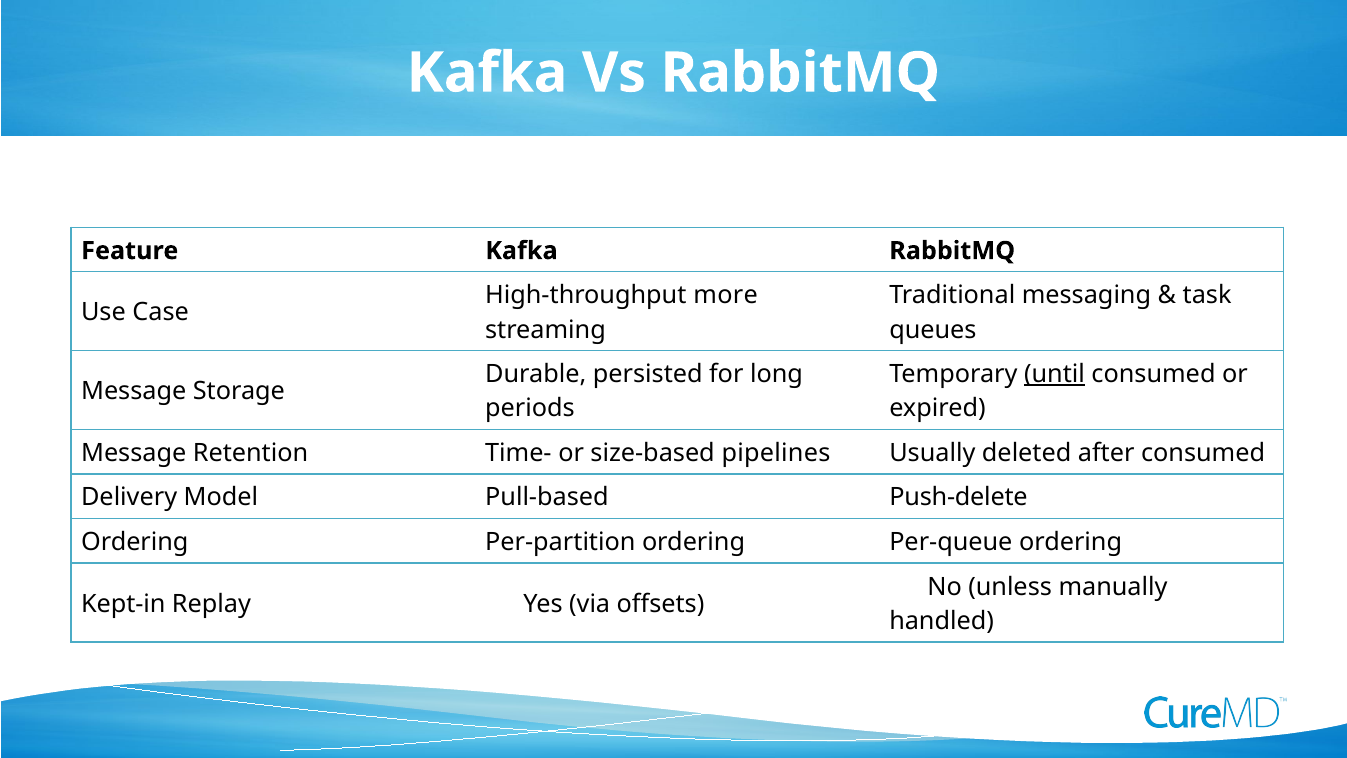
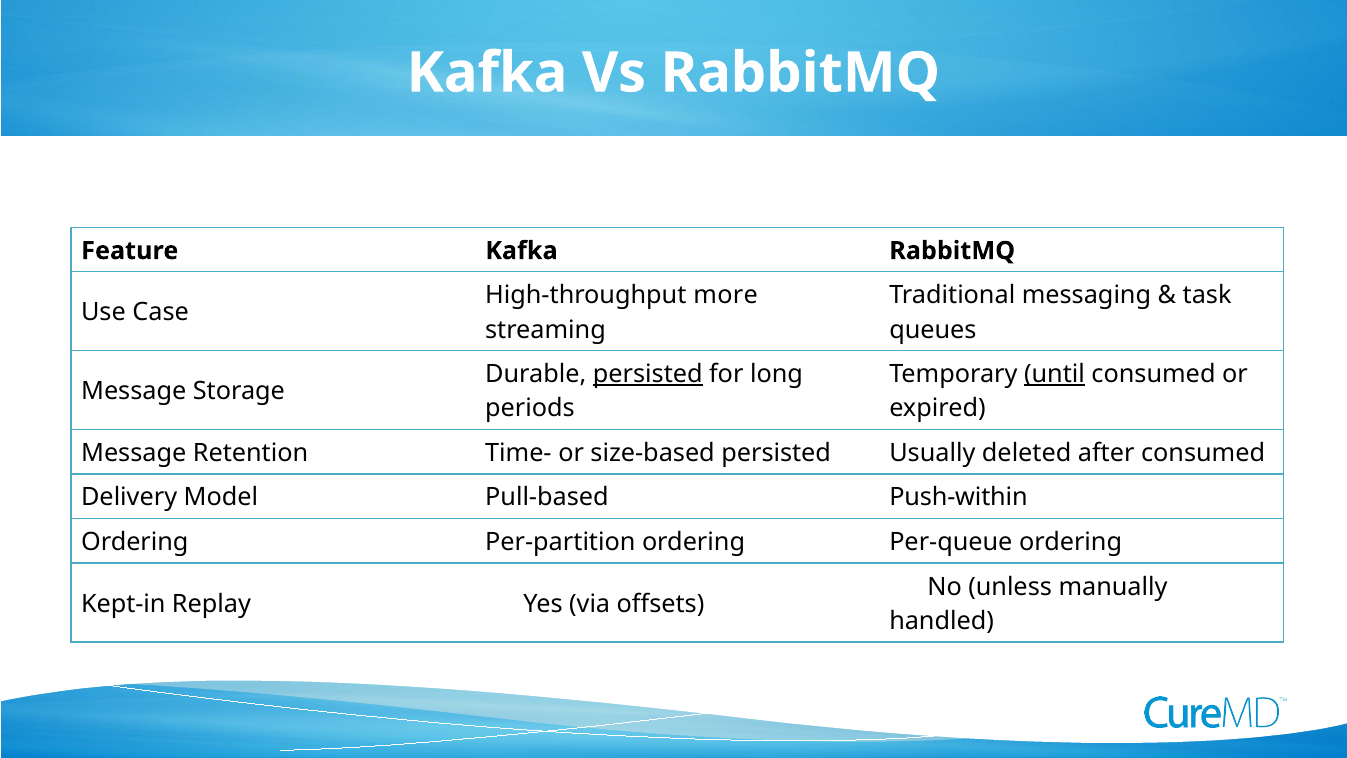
persisted underline: none -> present (648, 374)
size-based pipelines: pipelines -> persisted (776, 453)
Push-delete: Push-delete -> Push-within (958, 497)
